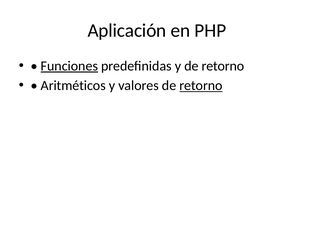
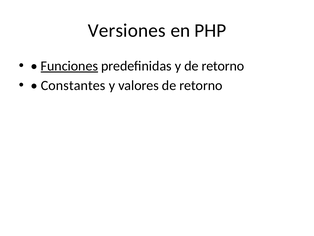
Aplicación: Aplicación -> Versiones (127, 30)
Aritméticos: Aritméticos -> Constantes (73, 85)
retorno underline: present -> none (201, 85)
